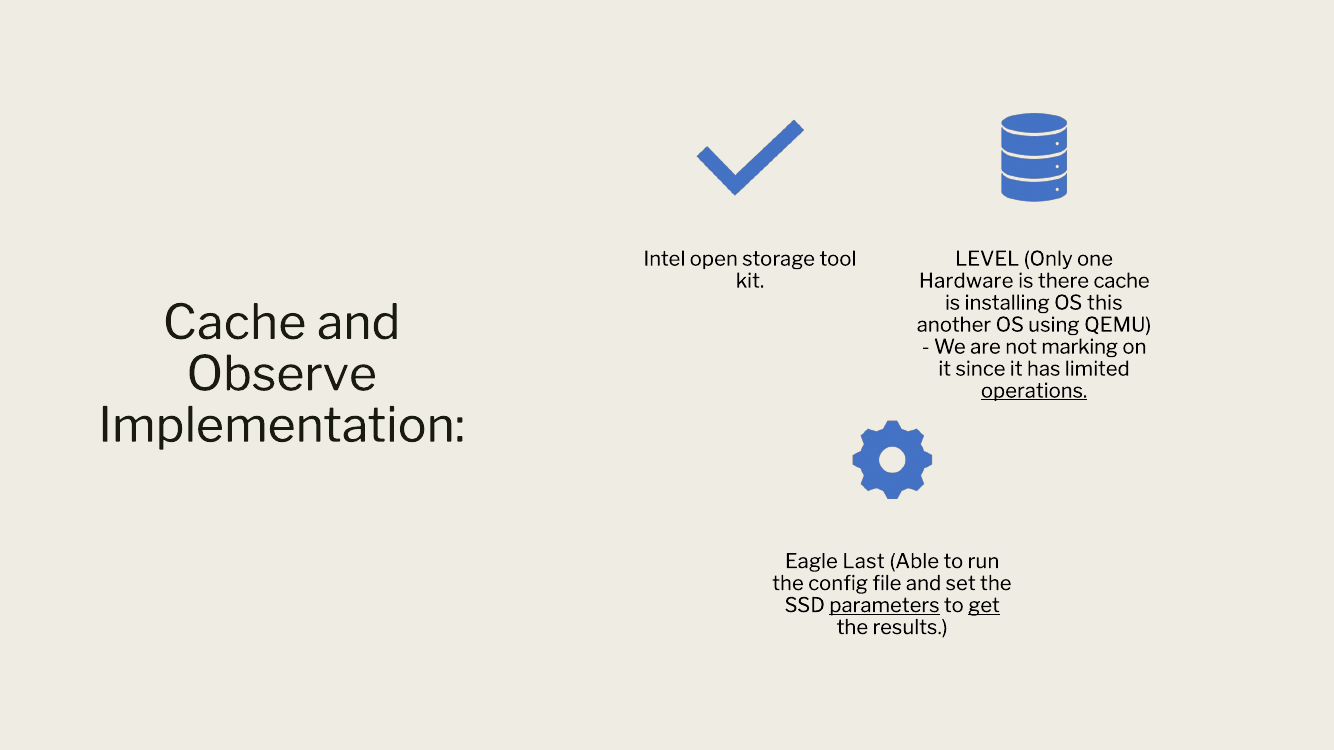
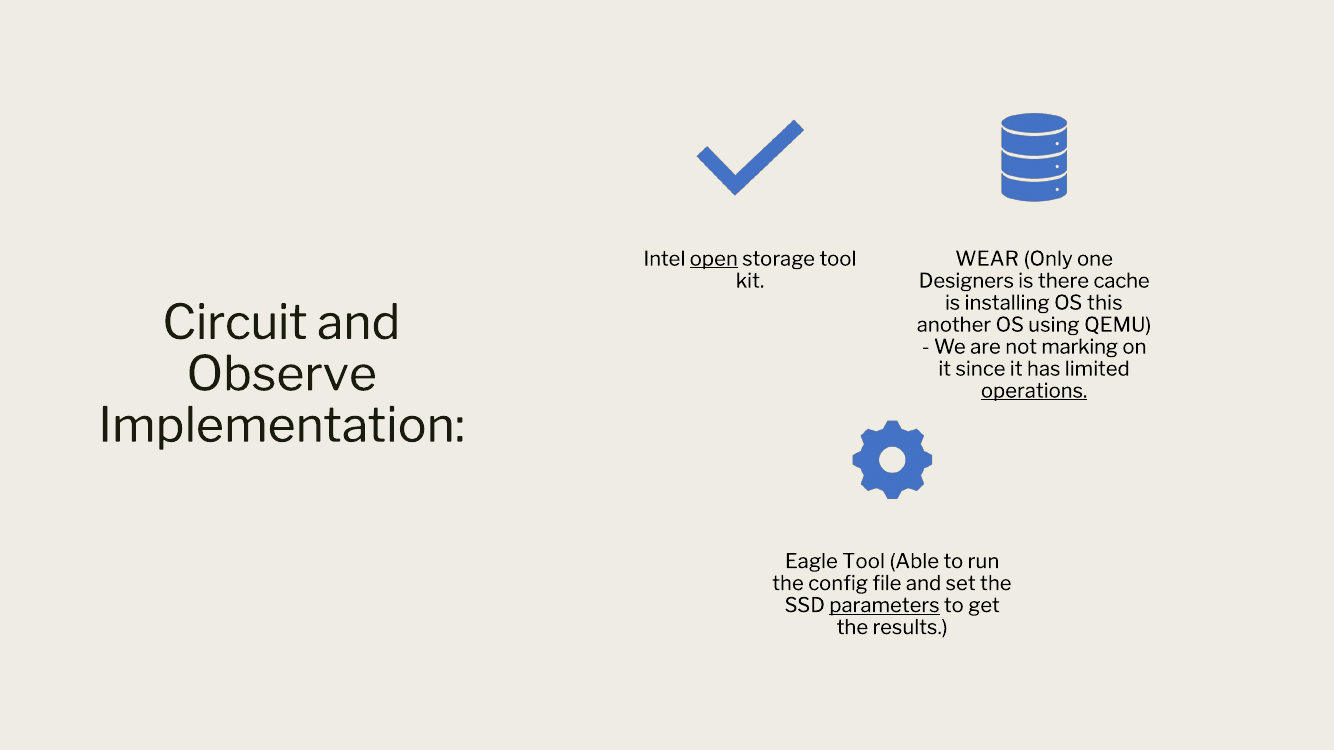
open underline: none -> present (714, 259)
LEVEL: LEVEL -> WEAR (987, 259)
Hardware: Hardware -> Designers (966, 281)
Cache: Cache -> Circuit (235, 323)
Eagle Last: Last -> Tool (864, 562)
get underline: present -> none (984, 606)
